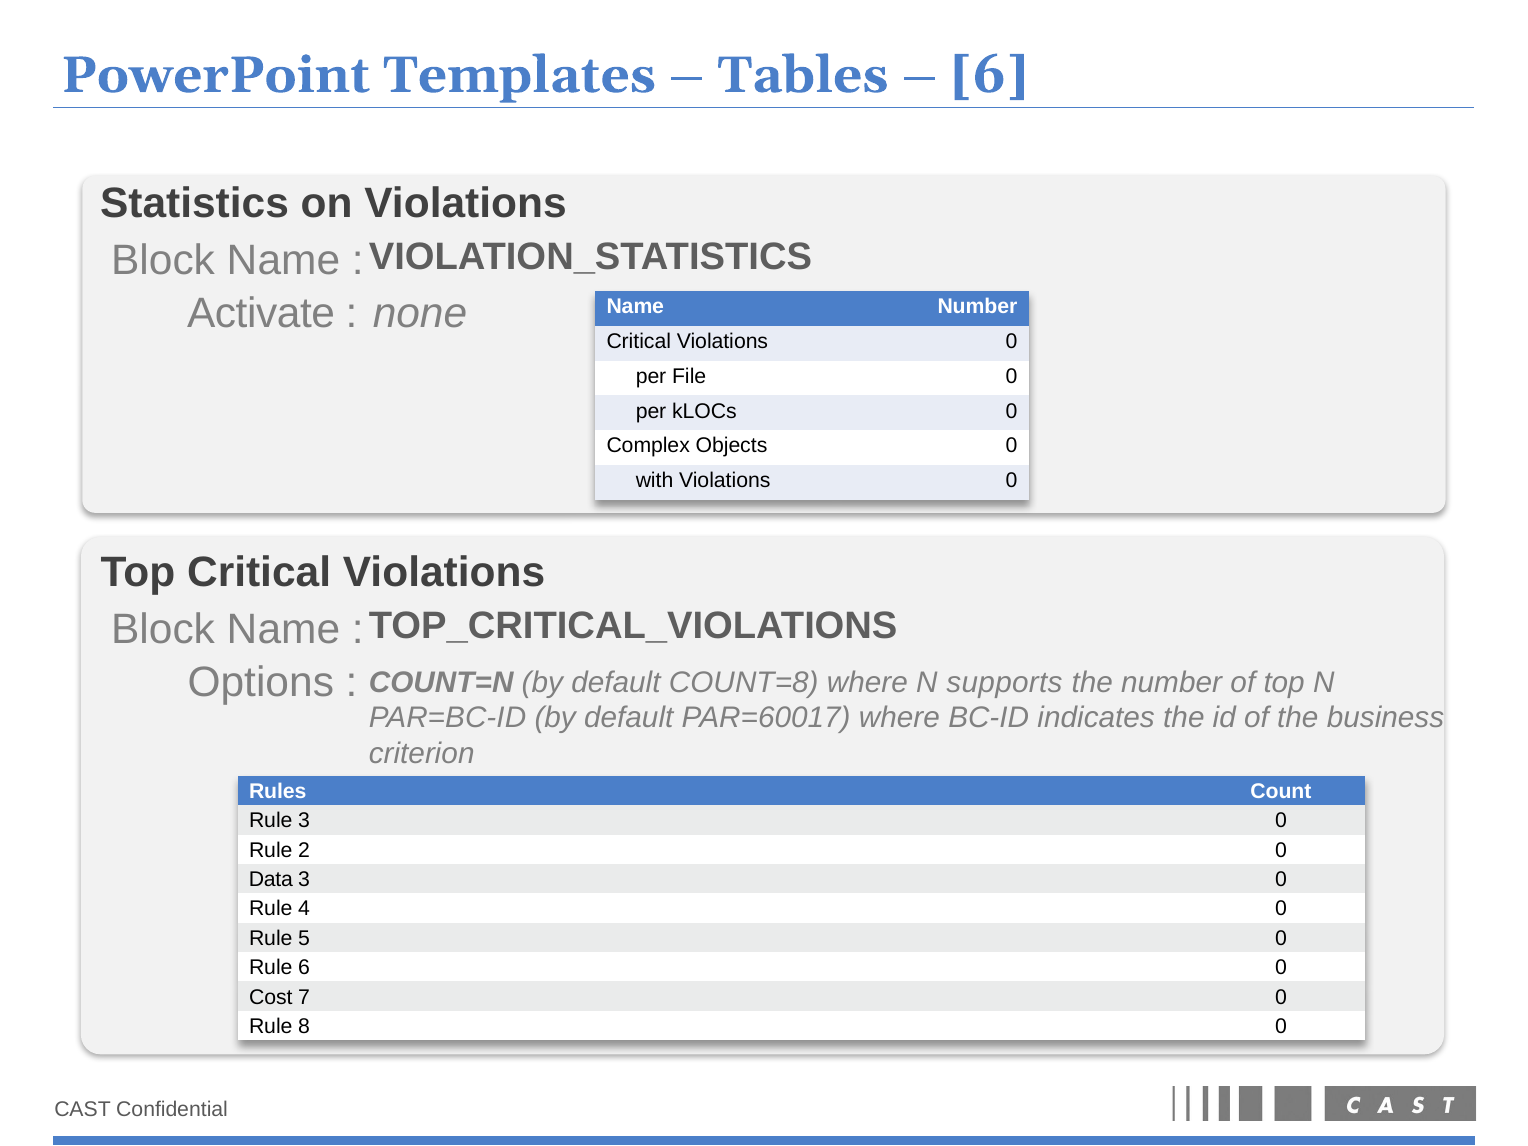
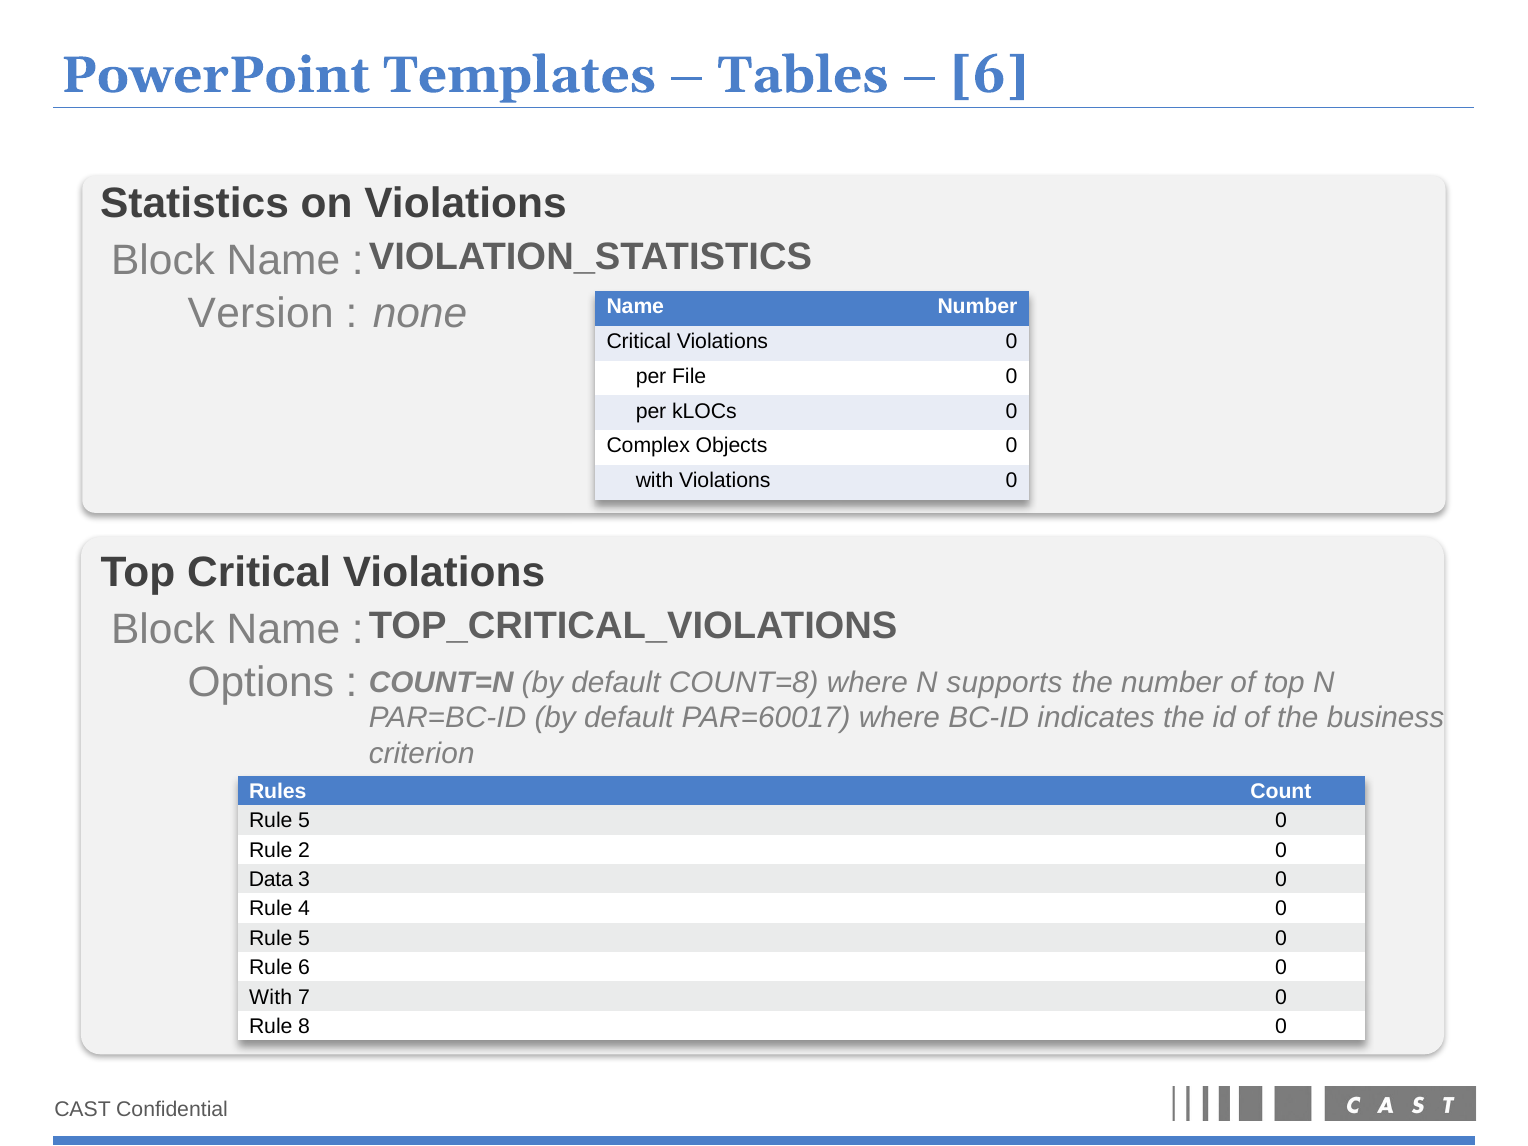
Activate: Activate -> Version (261, 313)
3: 3 -> 5 (304, 821)
Cost: Cost -> With (271, 997)
